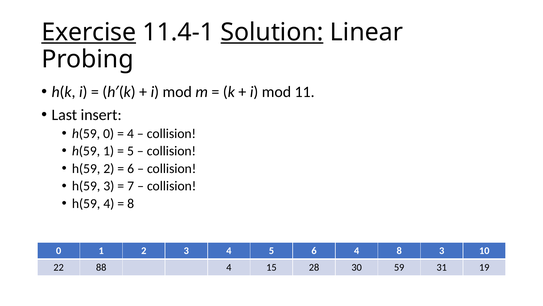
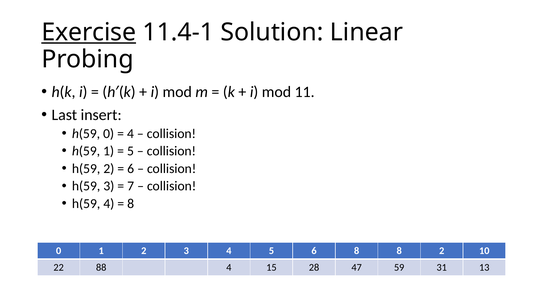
Solution underline: present -> none (272, 32)
6 4: 4 -> 8 (357, 250)
8 3: 3 -> 2 (442, 250)
30: 30 -> 47 (357, 267)
19: 19 -> 13 (484, 267)
